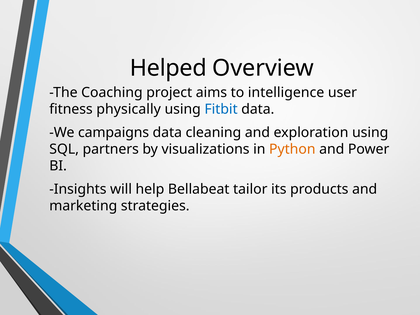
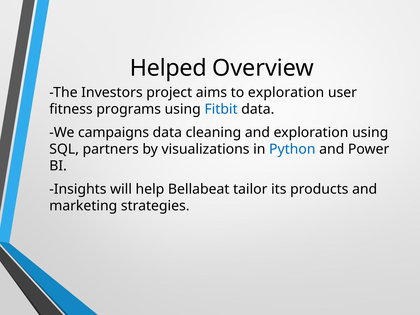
Coaching: Coaching -> Investors (112, 92)
to intelligence: intelligence -> exploration (286, 92)
physically: physically -> programs (129, 109)
Python colour: orange -> blue (292, 149)
